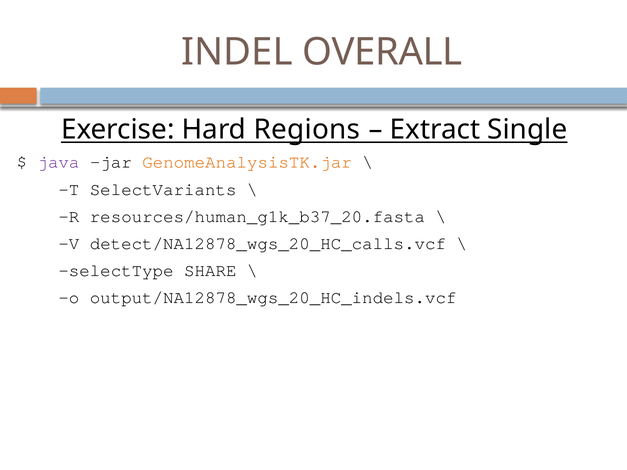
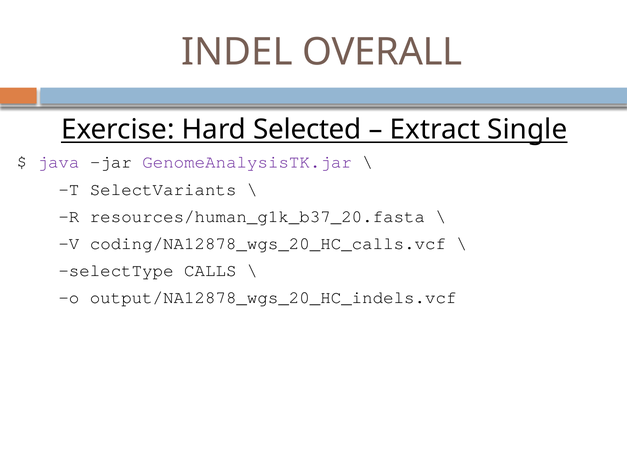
Regions: Regions -> Selected (307, 130)
GenomeAnalysisTK.jar colour: orange -> purple (247, 162)
detect/NA12878_wgs_20_HC_calls.vcf: detect/NA12878_wgs_20_HC_calls.vcf -> coding/NA12878_wgs_20_HC_calls.vcf (268, 243)
SHARE: SHARE -> CALLS (210, 270)
